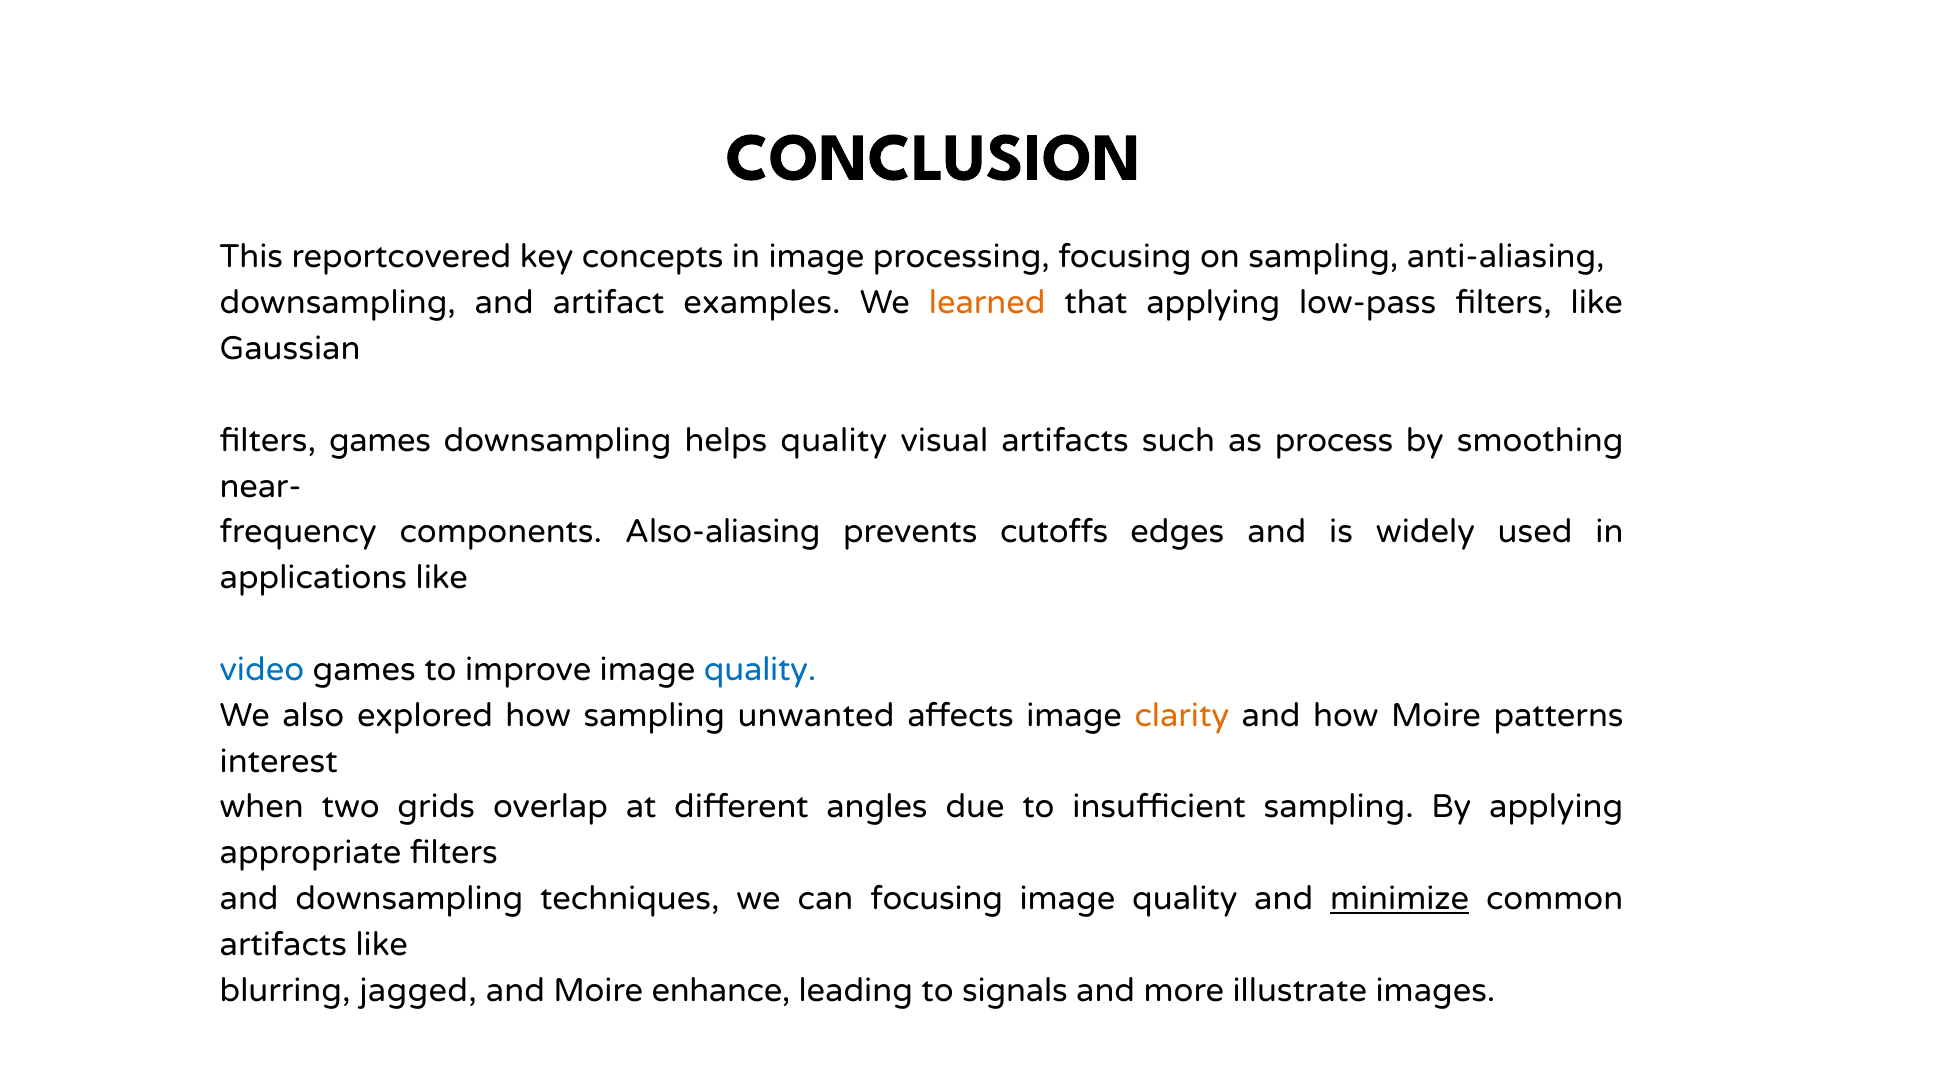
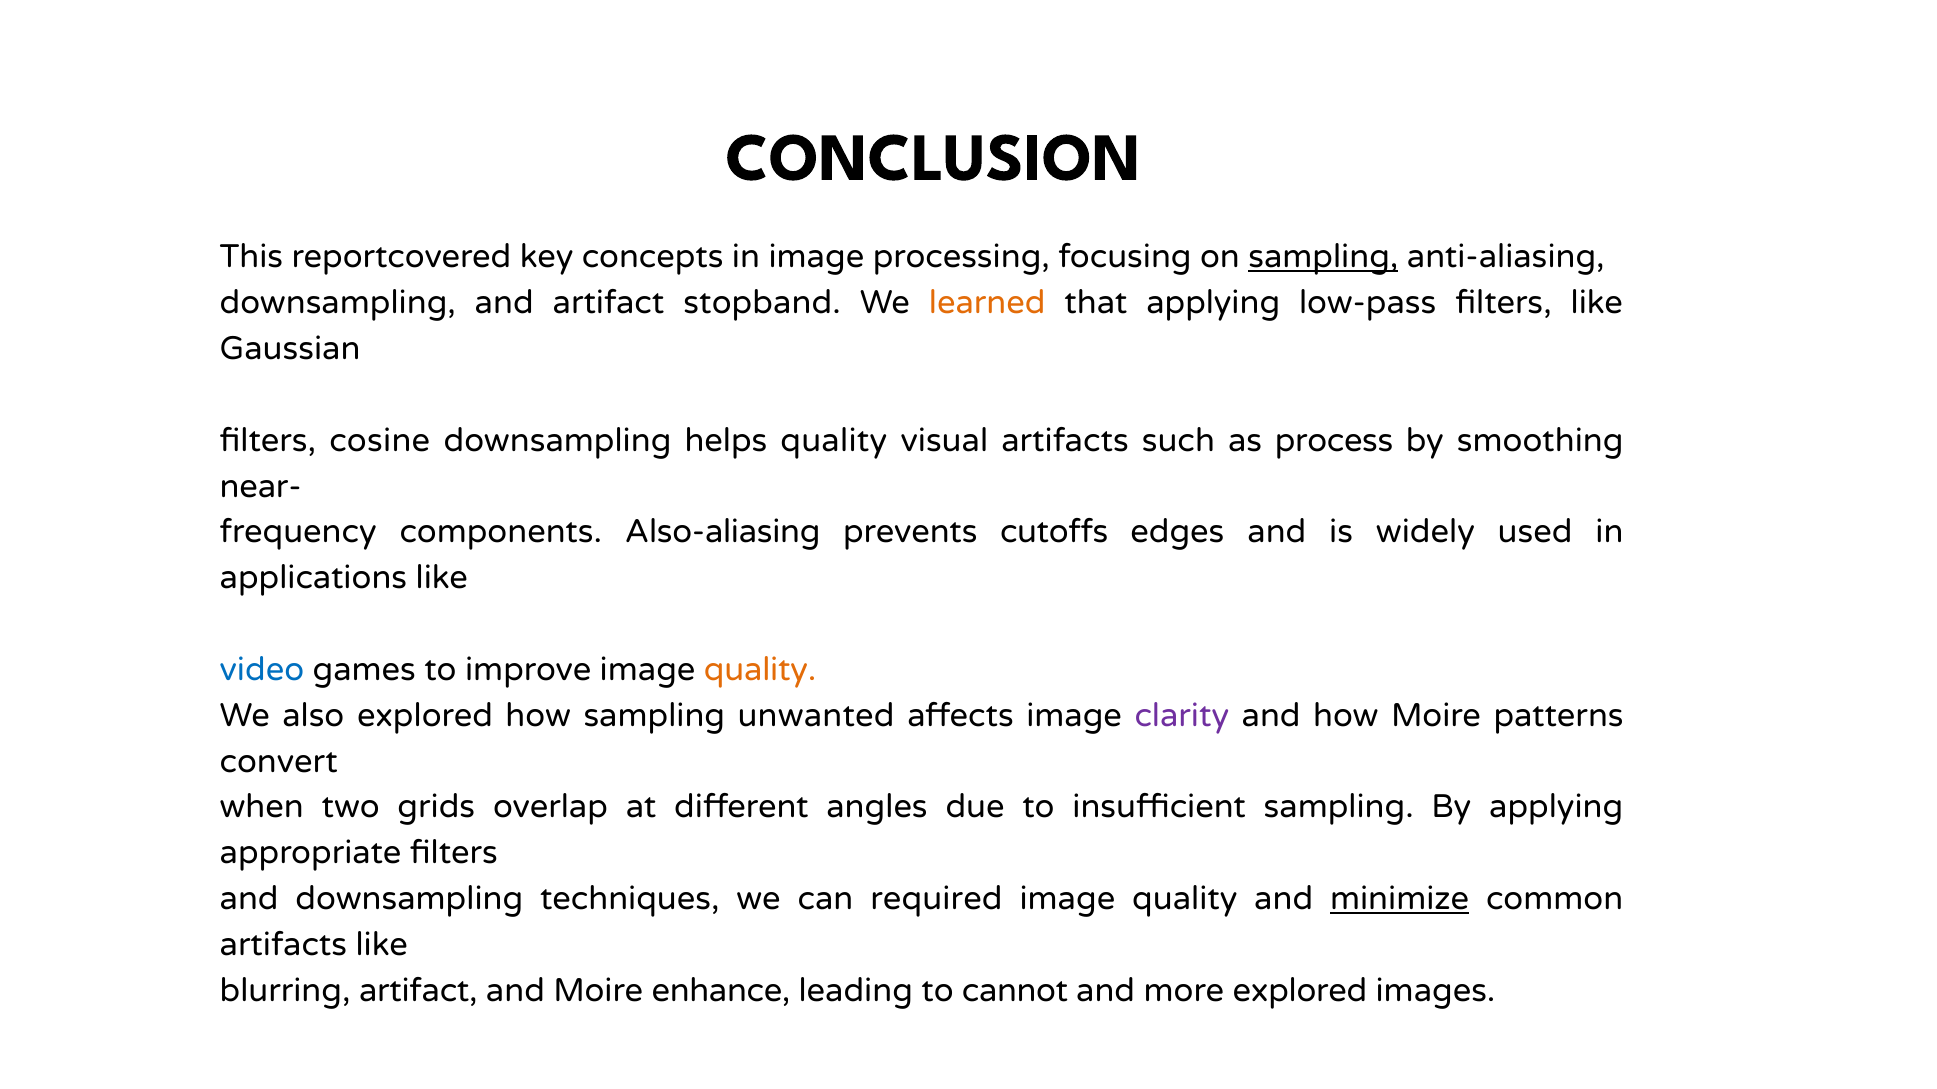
sampling underline: none -> present (1323, 257)
examples: examples -> stopband (762, 303)
filters games: games -> cosine (380, 441)
quality colour: blue -> orange (760, 670)
clarity colour: orange -> purple (1182, 716)
interest: interest -> convert (279, 762)
can focusing: focusing -> required (936, 899)
blurring jagged: jagged -> artifact (418, 991)
signals: signals -> cannot (1015, 991)
more illustrate: illustrate -> explored (1300, 991)
